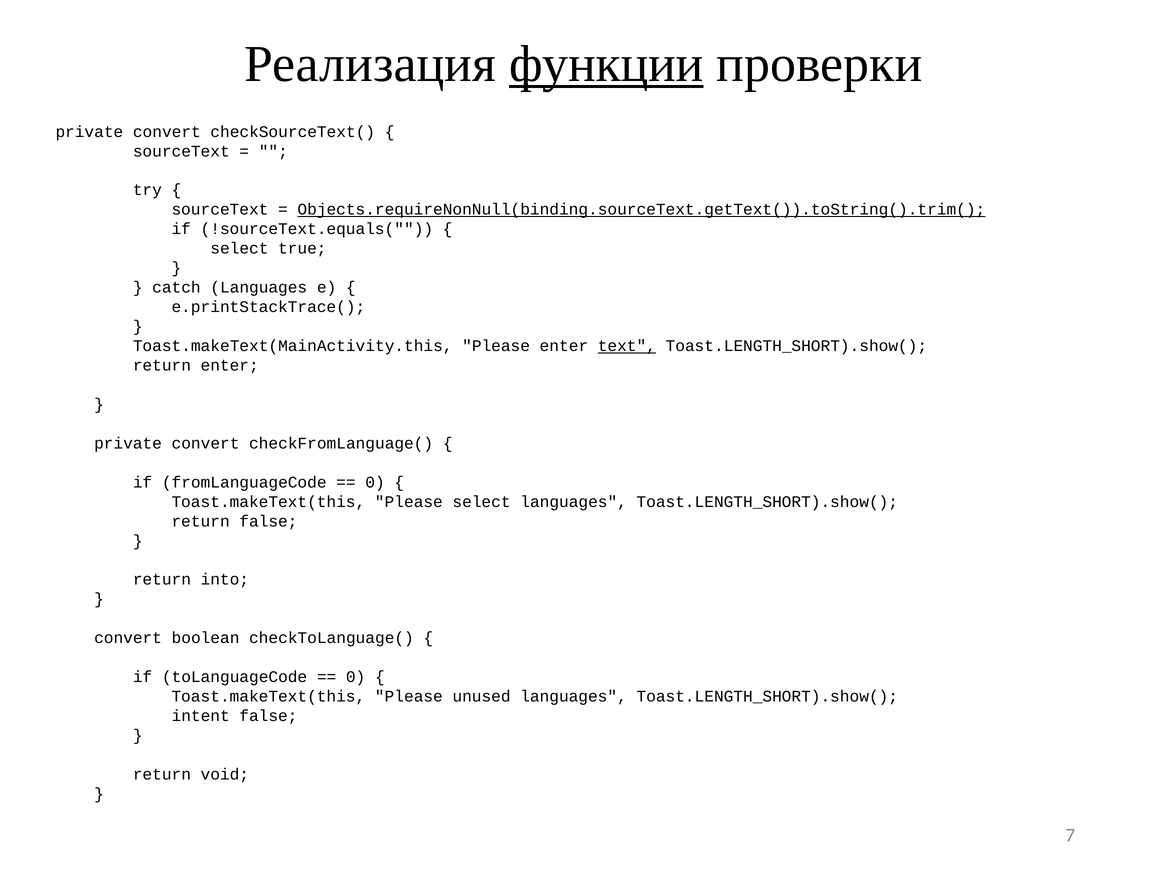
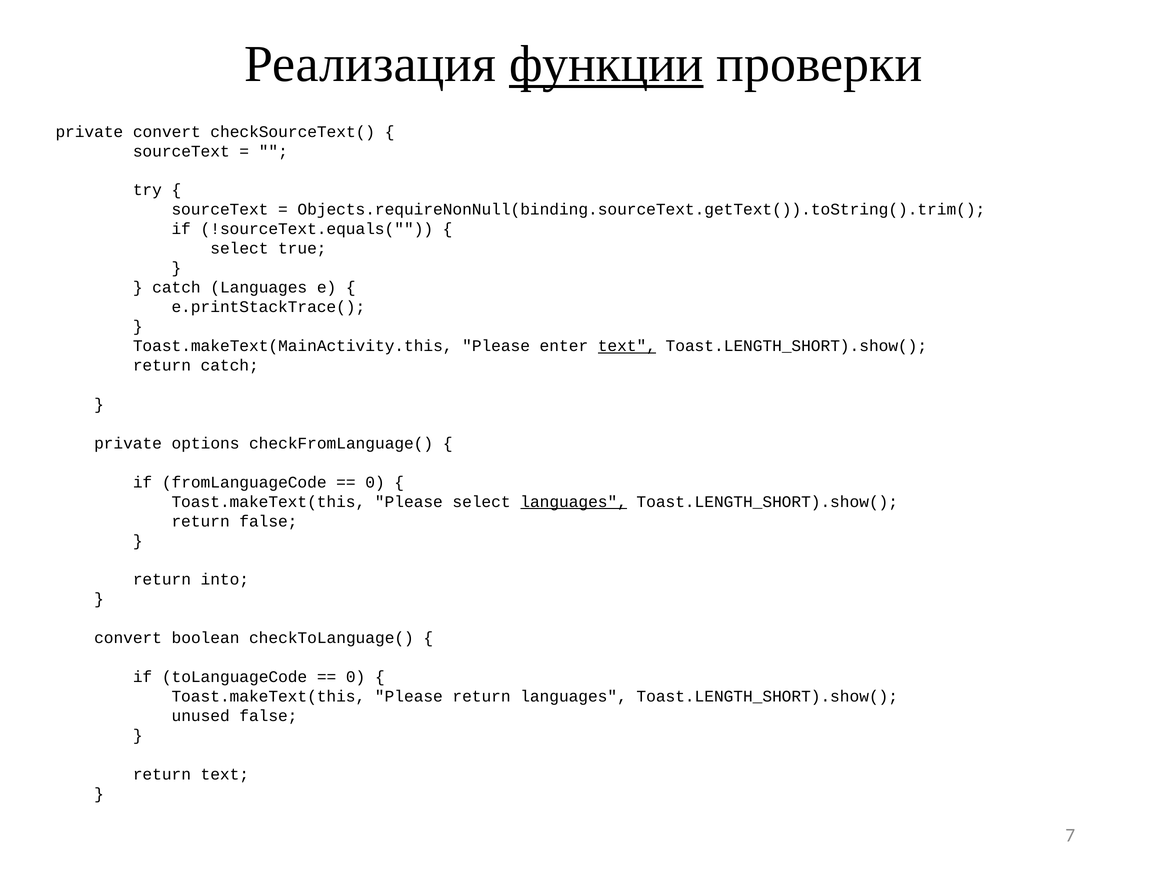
Objects.requireNonNull(binding.sourceText.getText()).toString().trim( underline: present -> none (641, 210)
return enter: enter -> catch (230, 366)
convert: convert -> options (206, 443)
languages underline: none -> present (574, 502)
Please unused: unused -> return (482, 697)
intent: intent -> unused (201, 716)
return void: void -> text (225, 775)
